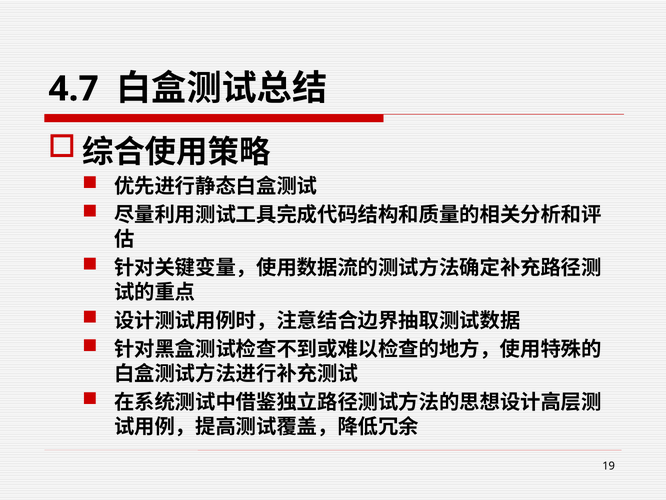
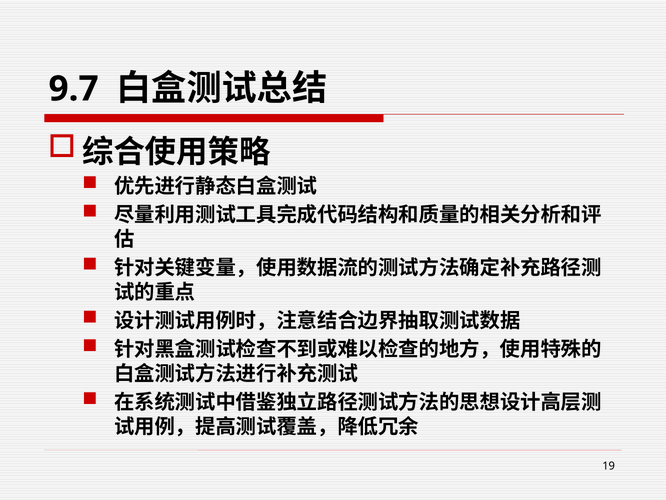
4.7: 4.7 -> 9.7 (74, 89)
